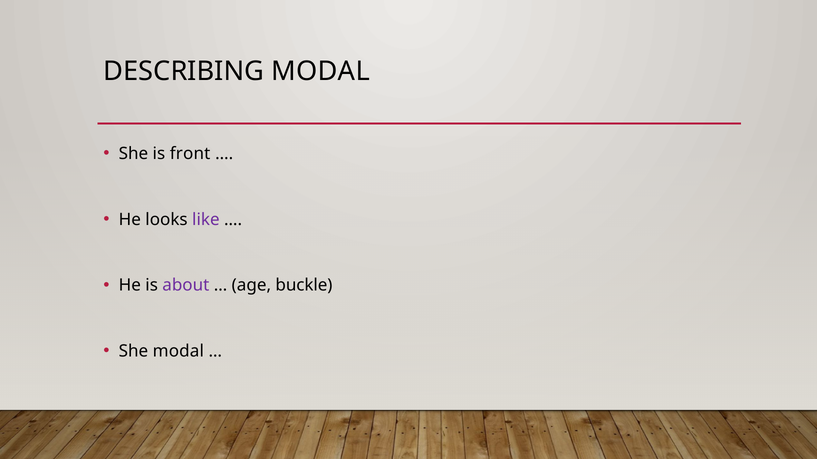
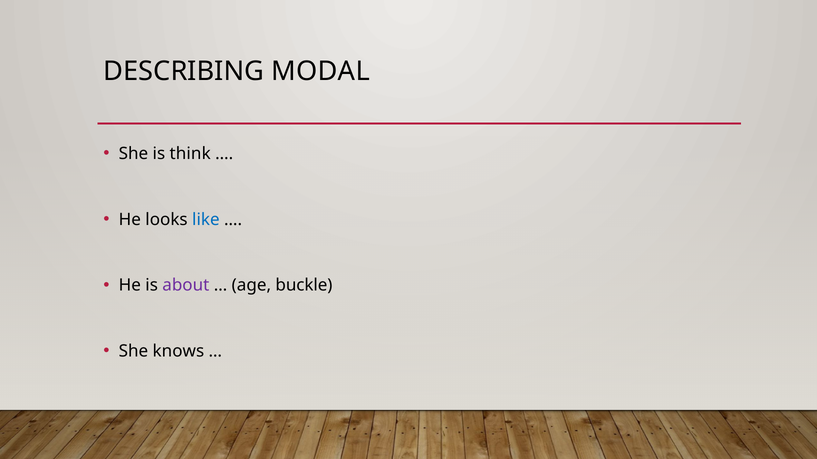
front: front -> think (190, 154)
like colour: purple -> blue (206, 220)
She modal: modal -> knows (178, 352)
